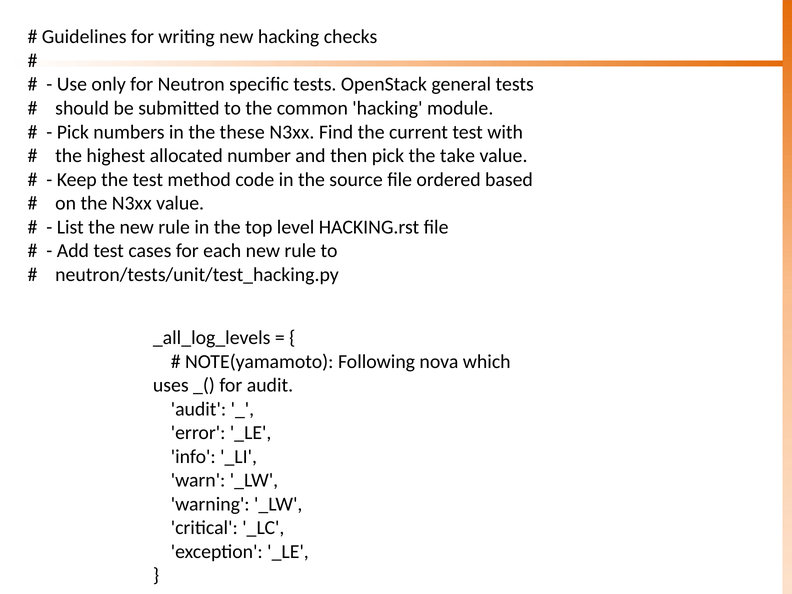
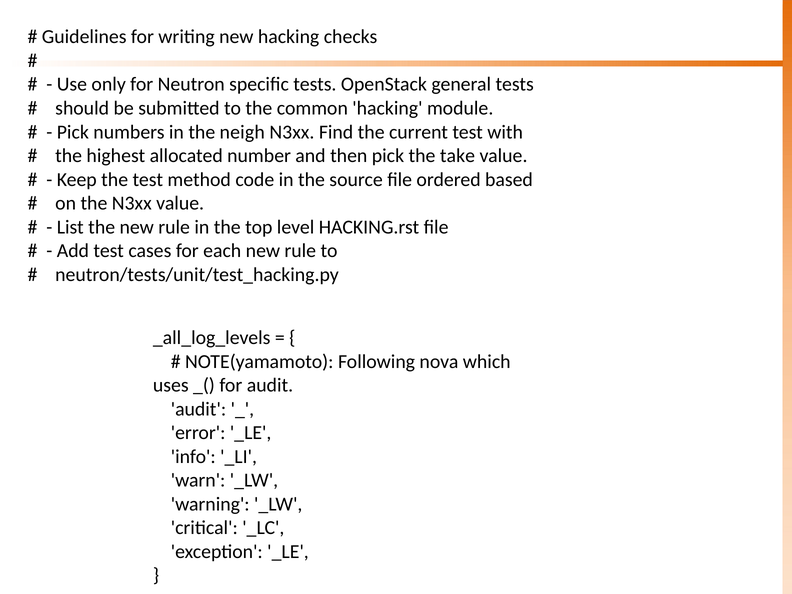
these: these -> neigh (242, 132)
